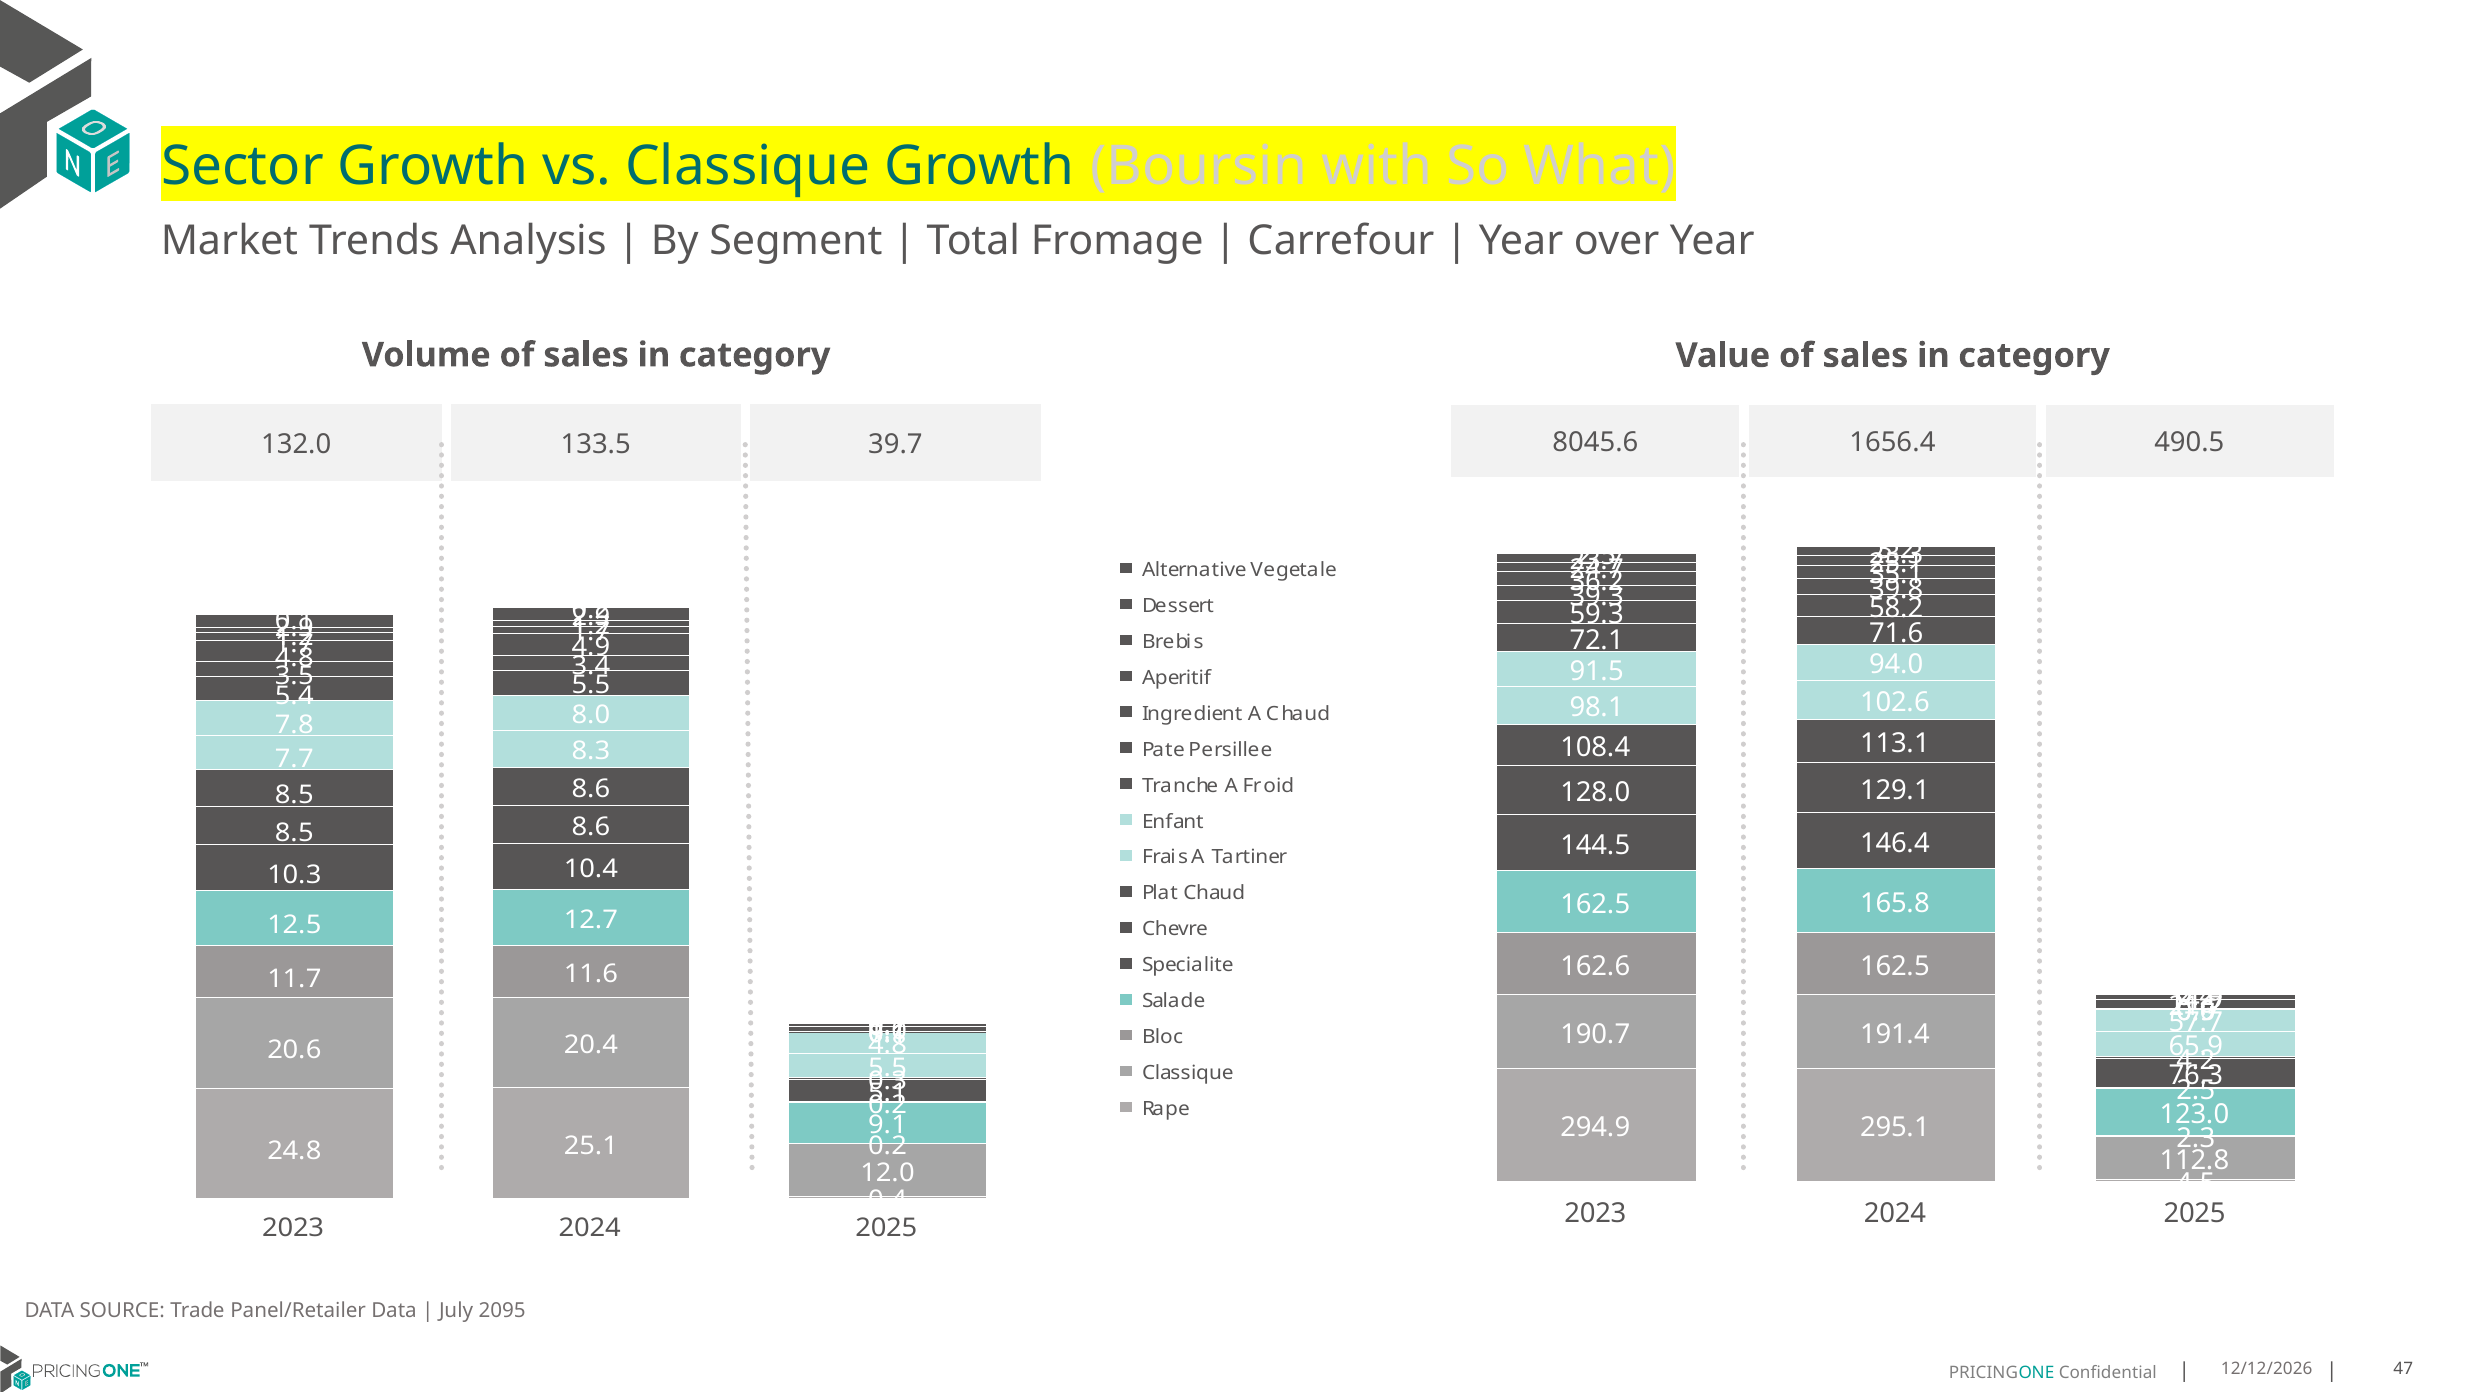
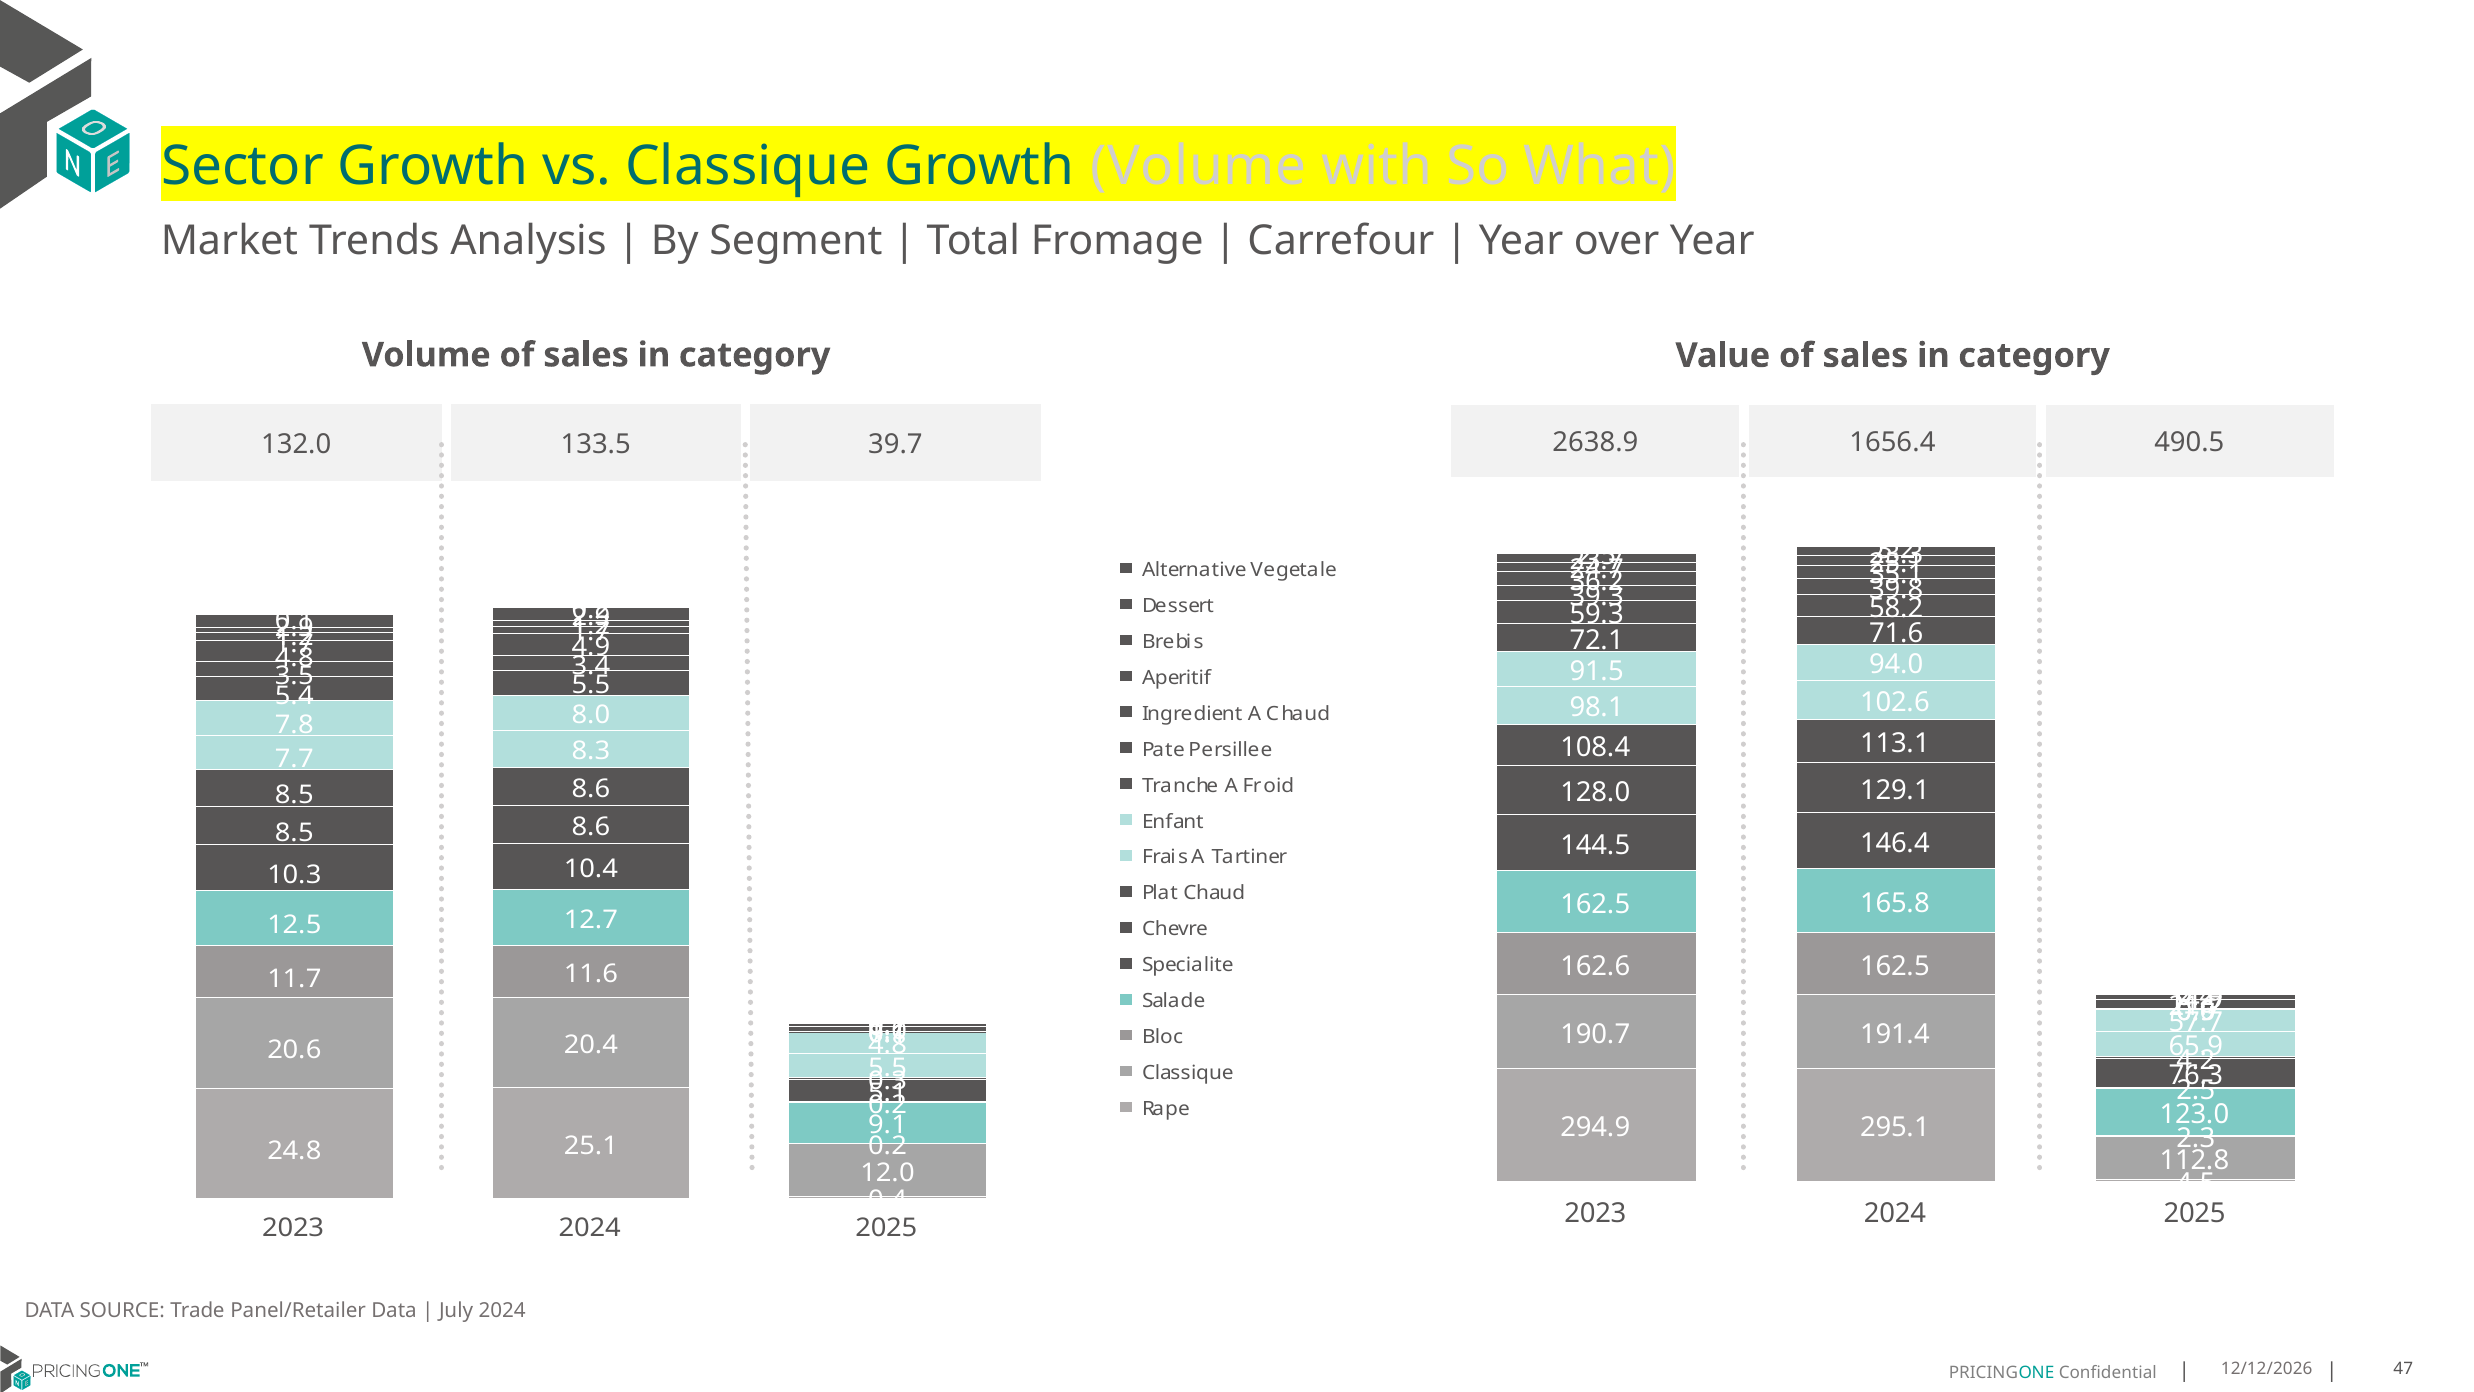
Growth Boursin: Boursin -> Volume (1198, 166)
8045.6: 8045.6 -> 2638.9 (1595, 443)
July 2095: 2095 -> 2024 (502, 1311)
